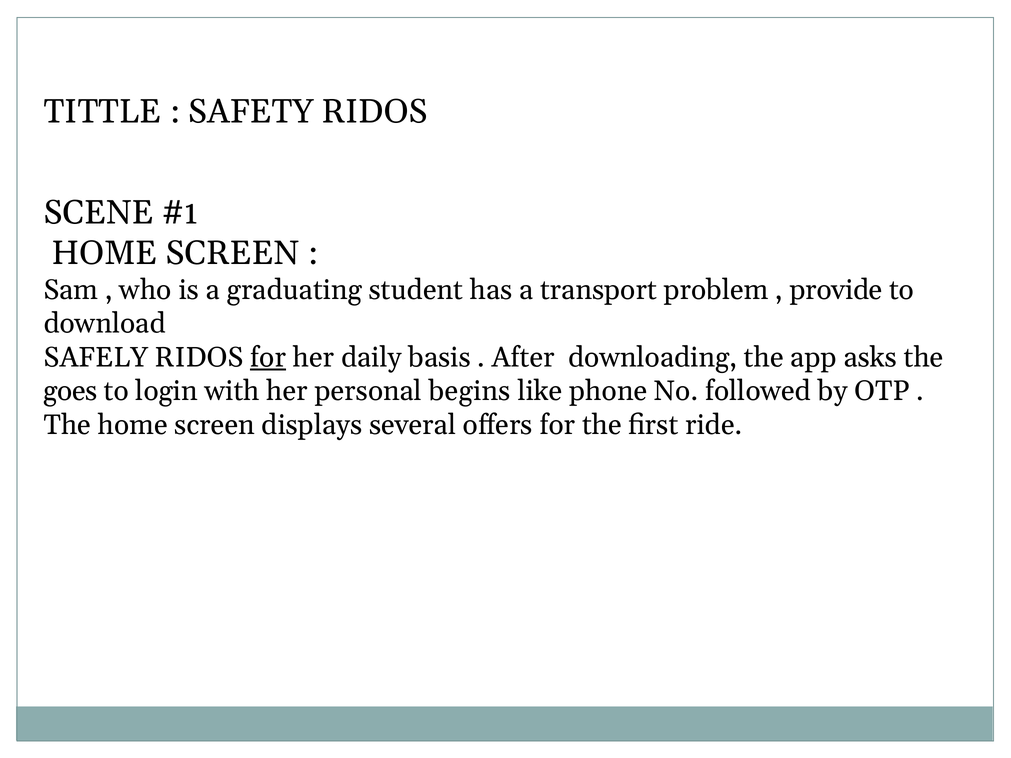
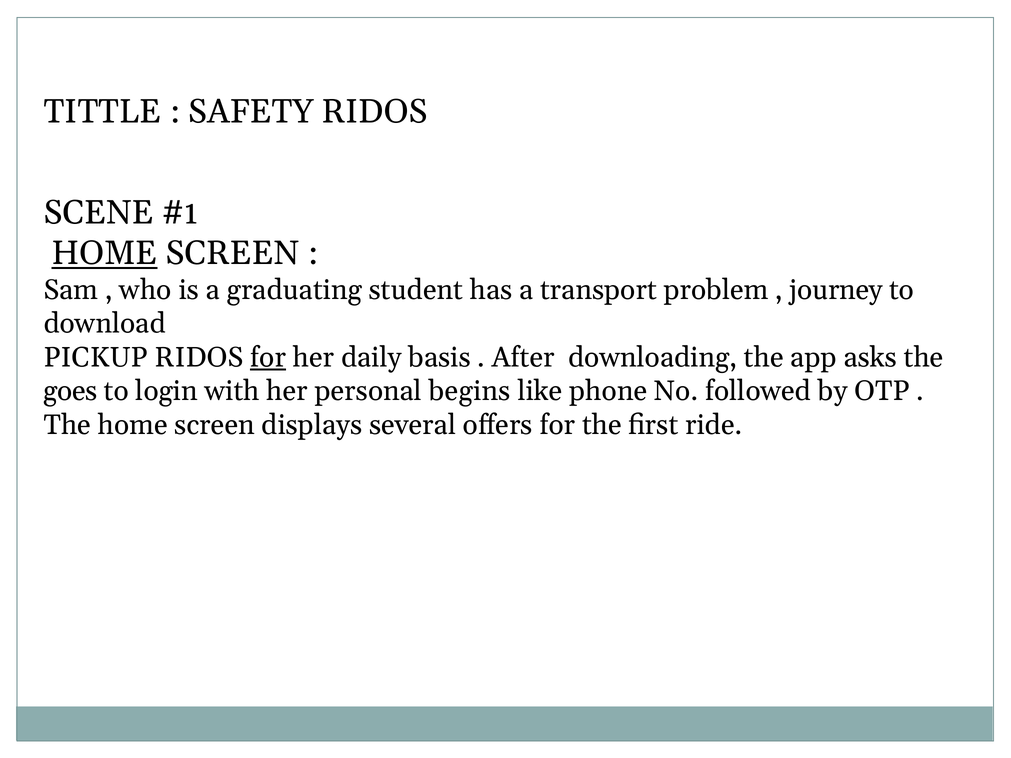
HOME underline: none -> present (105, 253)
provide: provide -> journey (836, 290)
SAFELY: SAFELY -> PICKUP (96, 357)
